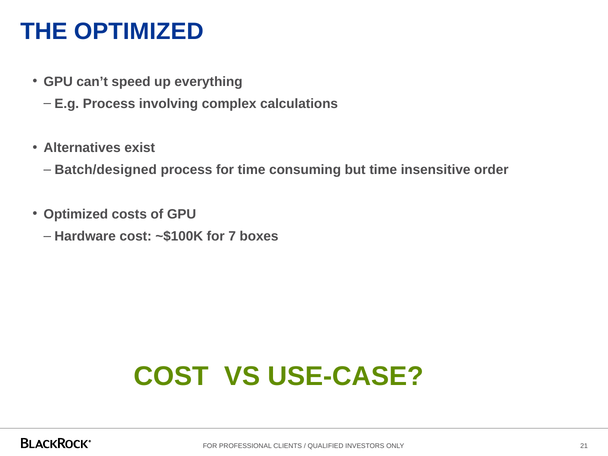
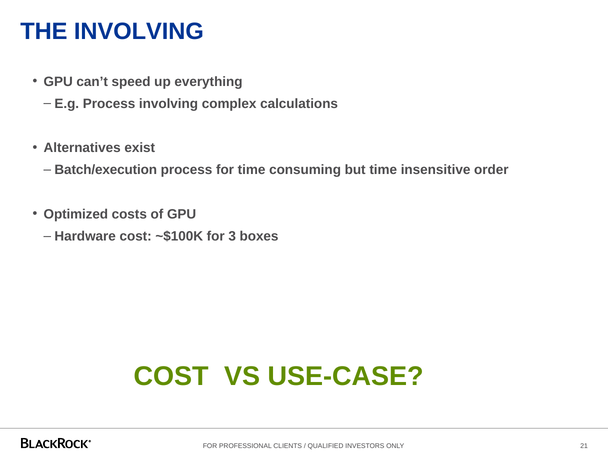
THE OPTIMIZED: OPTIMIZED -> INVOLVING (139, 32)
Batch/designed: Batch/designed -> Batch/execution (106, 170)
7: 7 -> 3 (232, 236)
